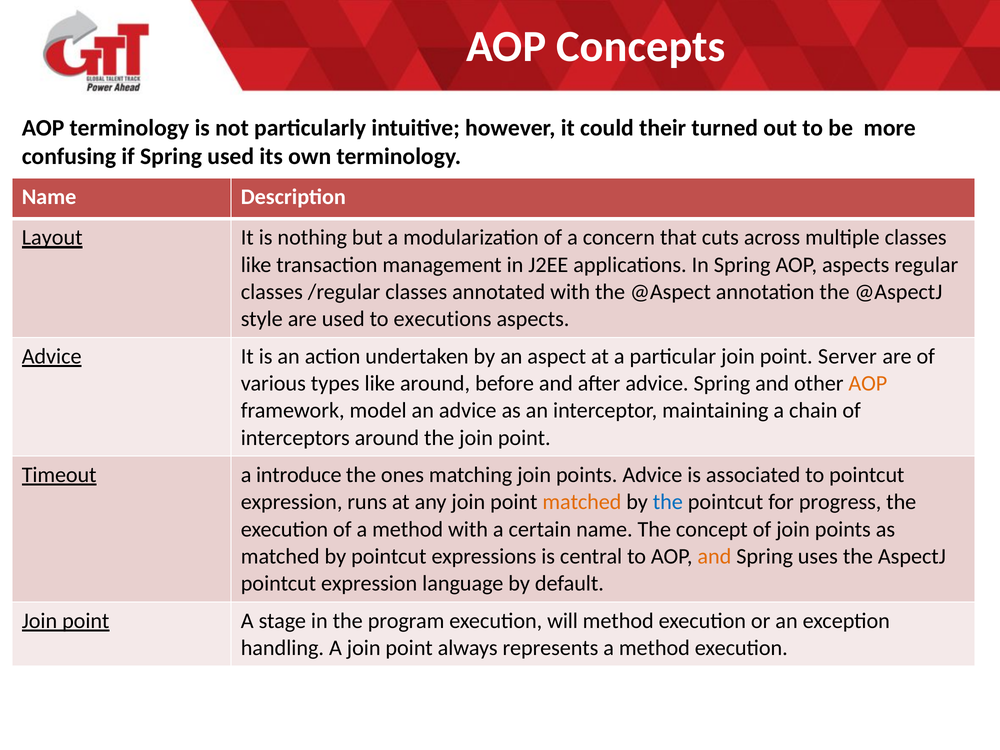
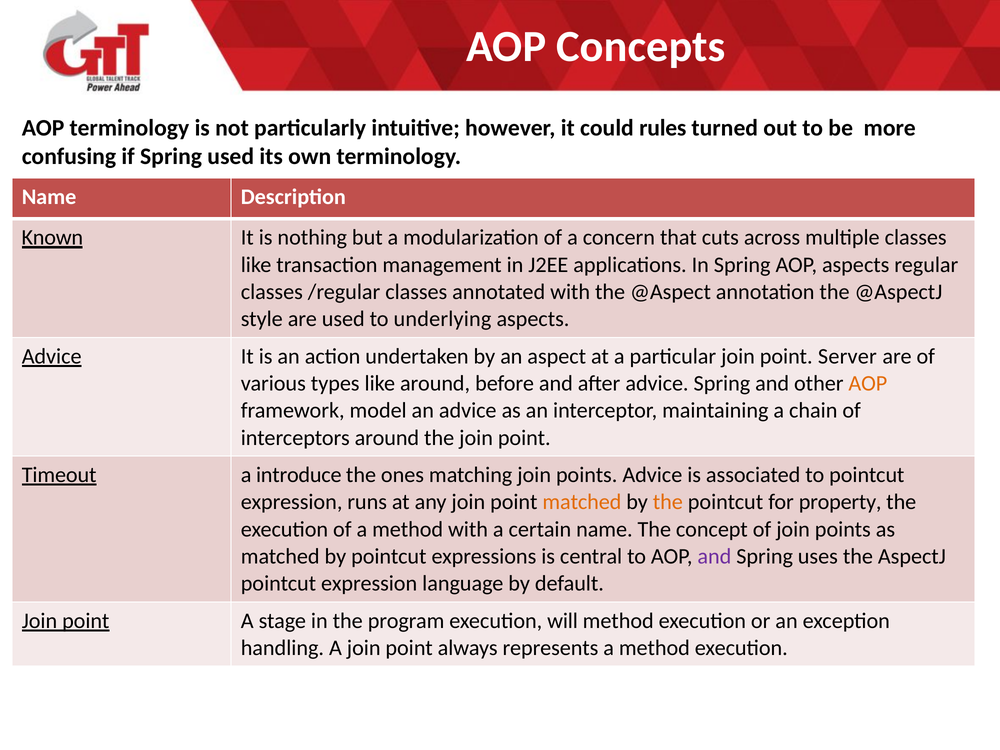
their: their -> rules (663, 128)
Layout: Layout -> Known (52, 238)
executions: executions -> underlying (442, 319)
the colour: blue -> orange (668, 502)
progress: progress -> property (840, 502)
and colour: orange -> purple (714, 556)
